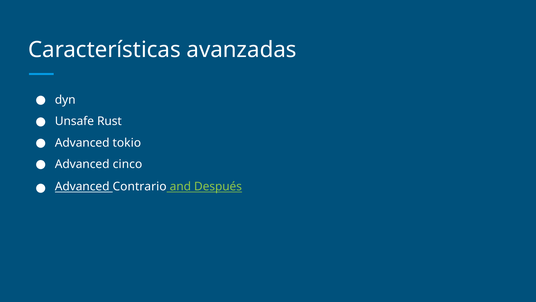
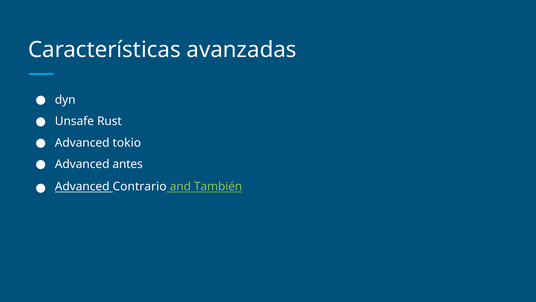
cinco: cinco -> antes (128, 164)
Después: Después -> También (218, 186)
